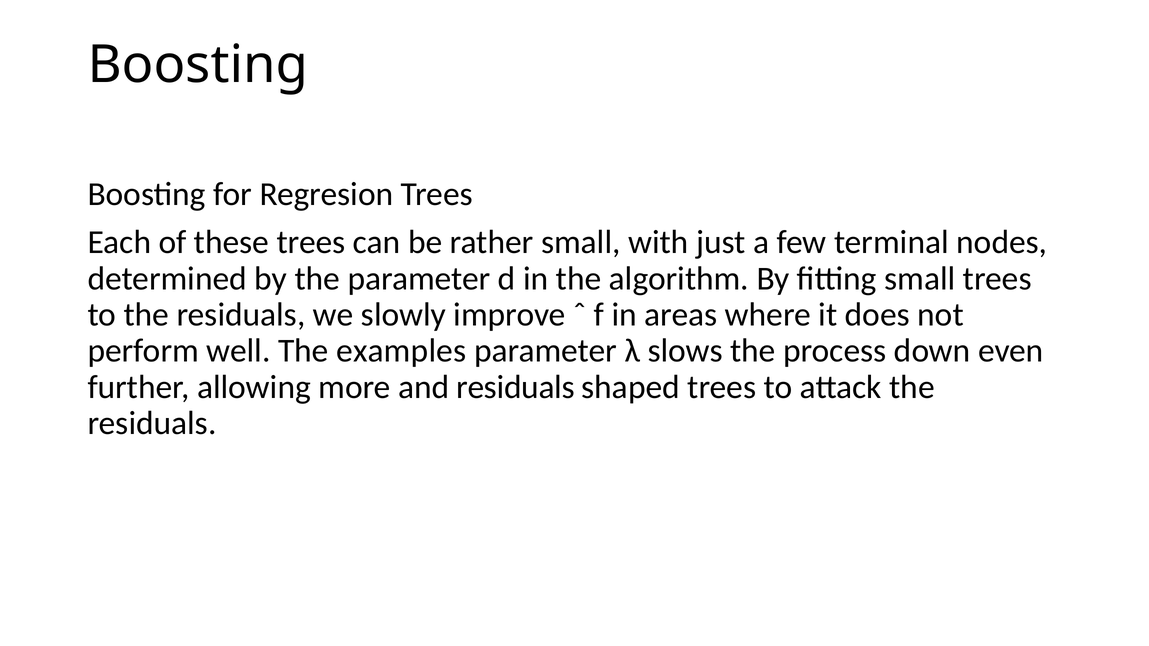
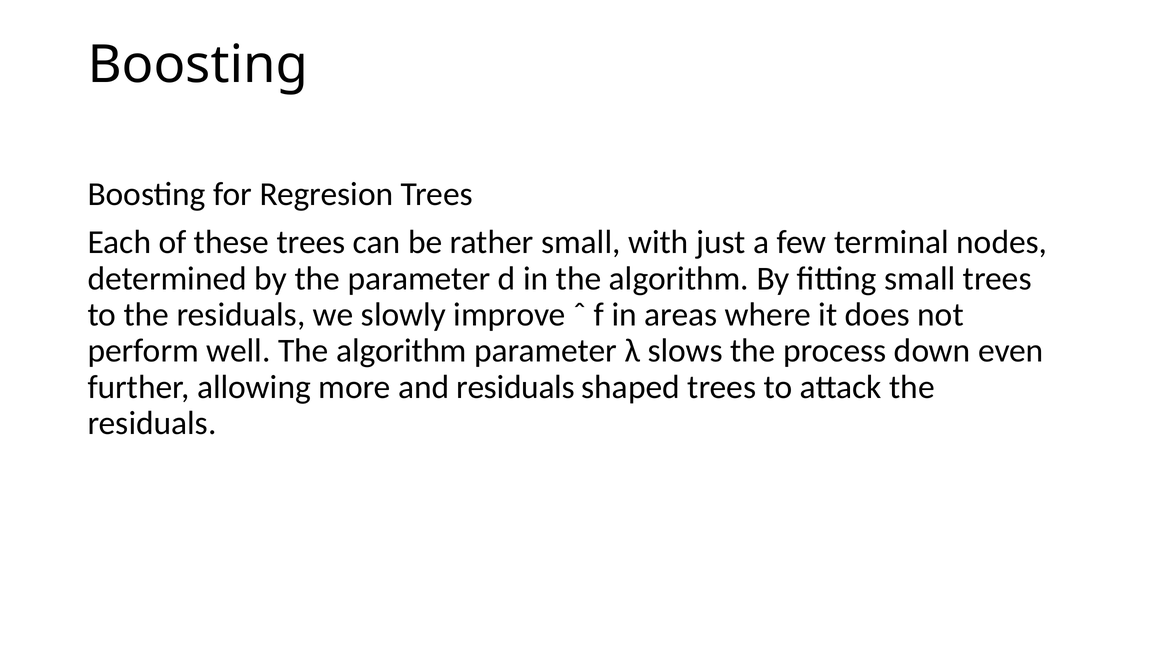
well The examples: examples -> algorithm (401, 351)
